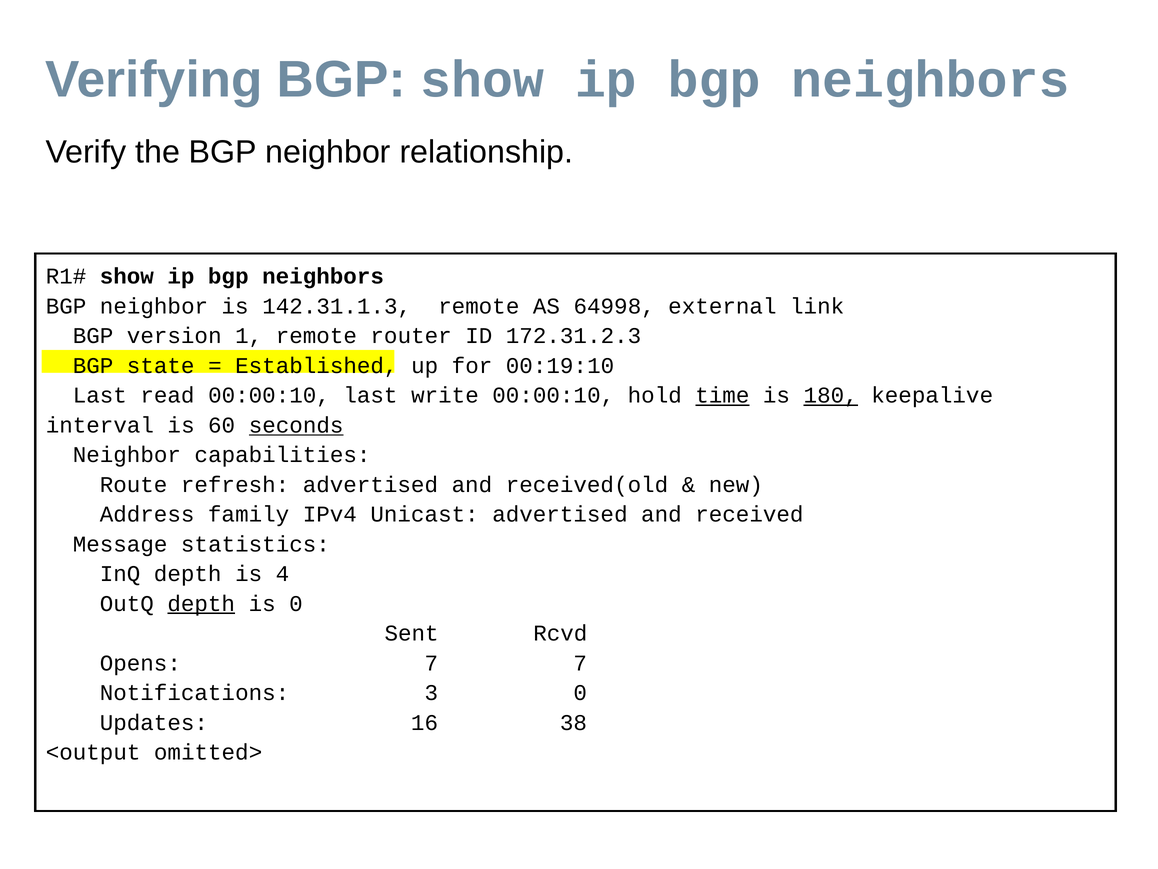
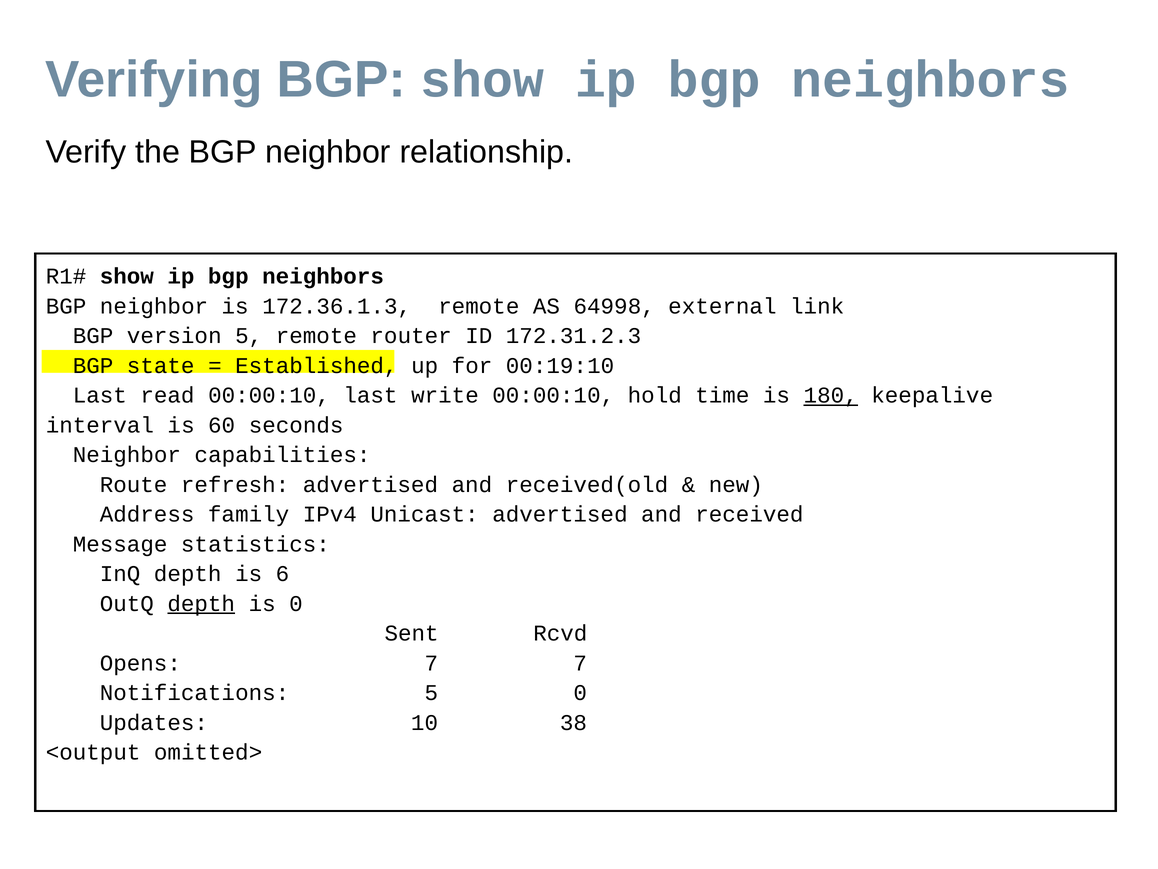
142.31.1.3: 142.31.1.3 -> 172.36.1.3 (337, 306)
version 1: 1 -> 5 (249, 336)
time underline: present -> none (722, 395)
seconds underline: present -> none (296, 425)
4: 4 -> 6 (282, 574)
Notifications 3: 3 -> 5 (431, 693)
16: 16 -> 10 (425, 722)
